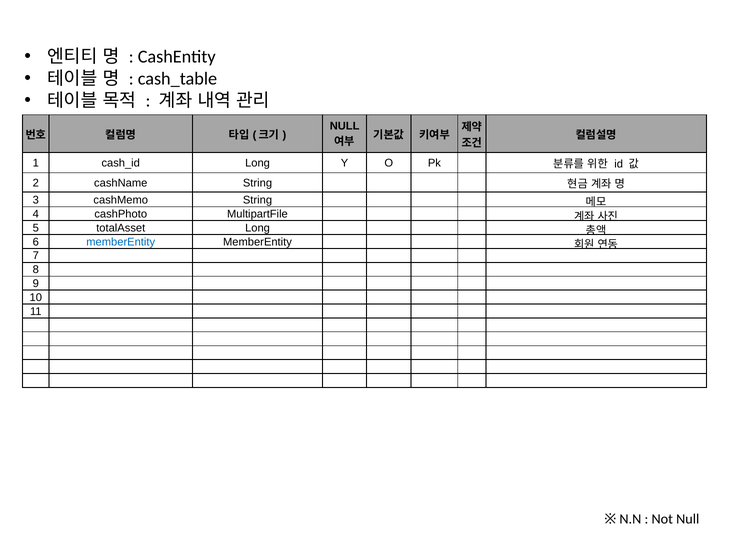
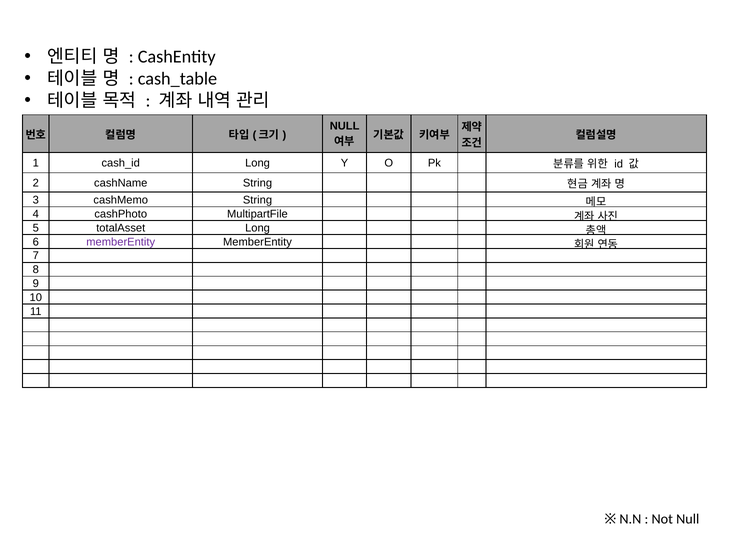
memberEntity colour: blue -> purple (121, 242)
